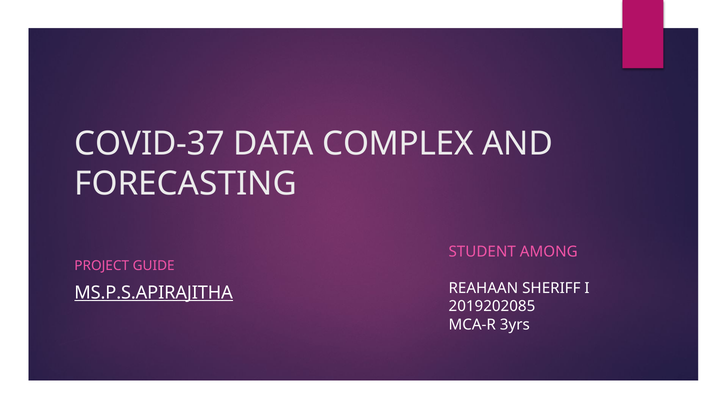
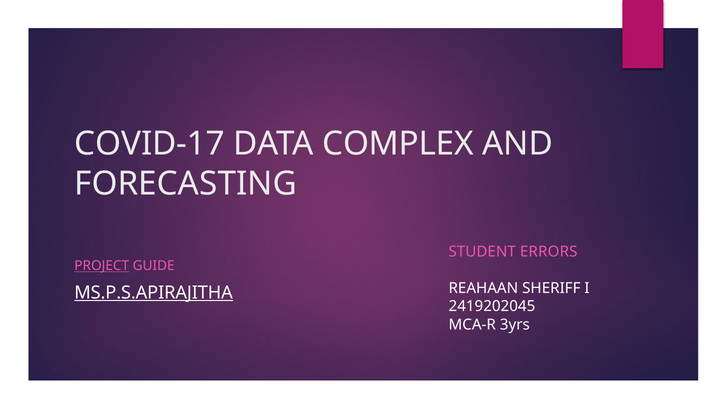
COVID-37: COVID-37 -> COVID-17 (150, 144)
AMONG: AMONG -> ERRORS (549, 252)
PROJECT underline: none -> present (102, 266)
2019202085: 2019202085 -> 2419202045 (492, 306)
